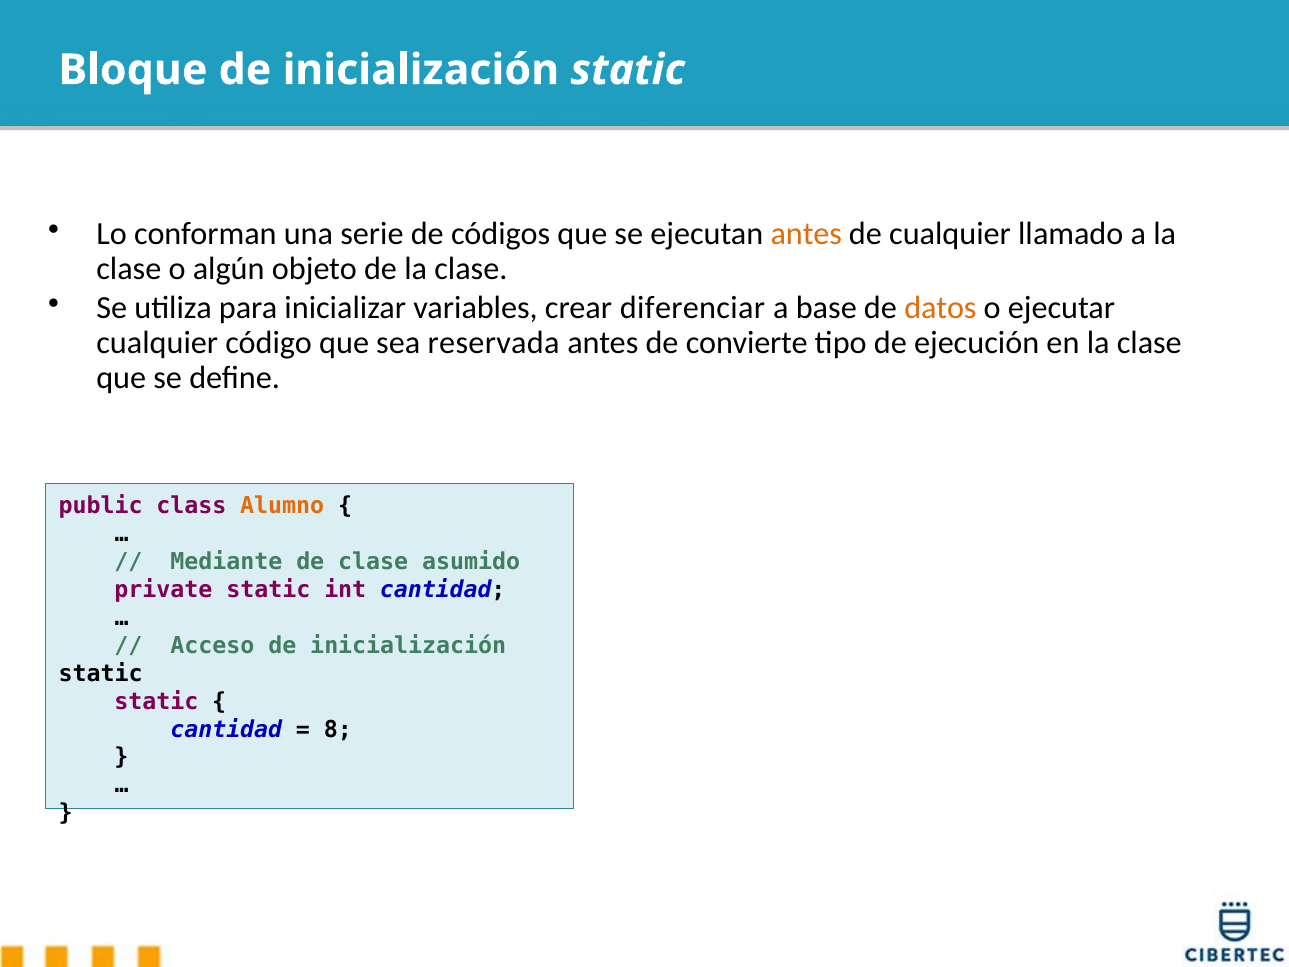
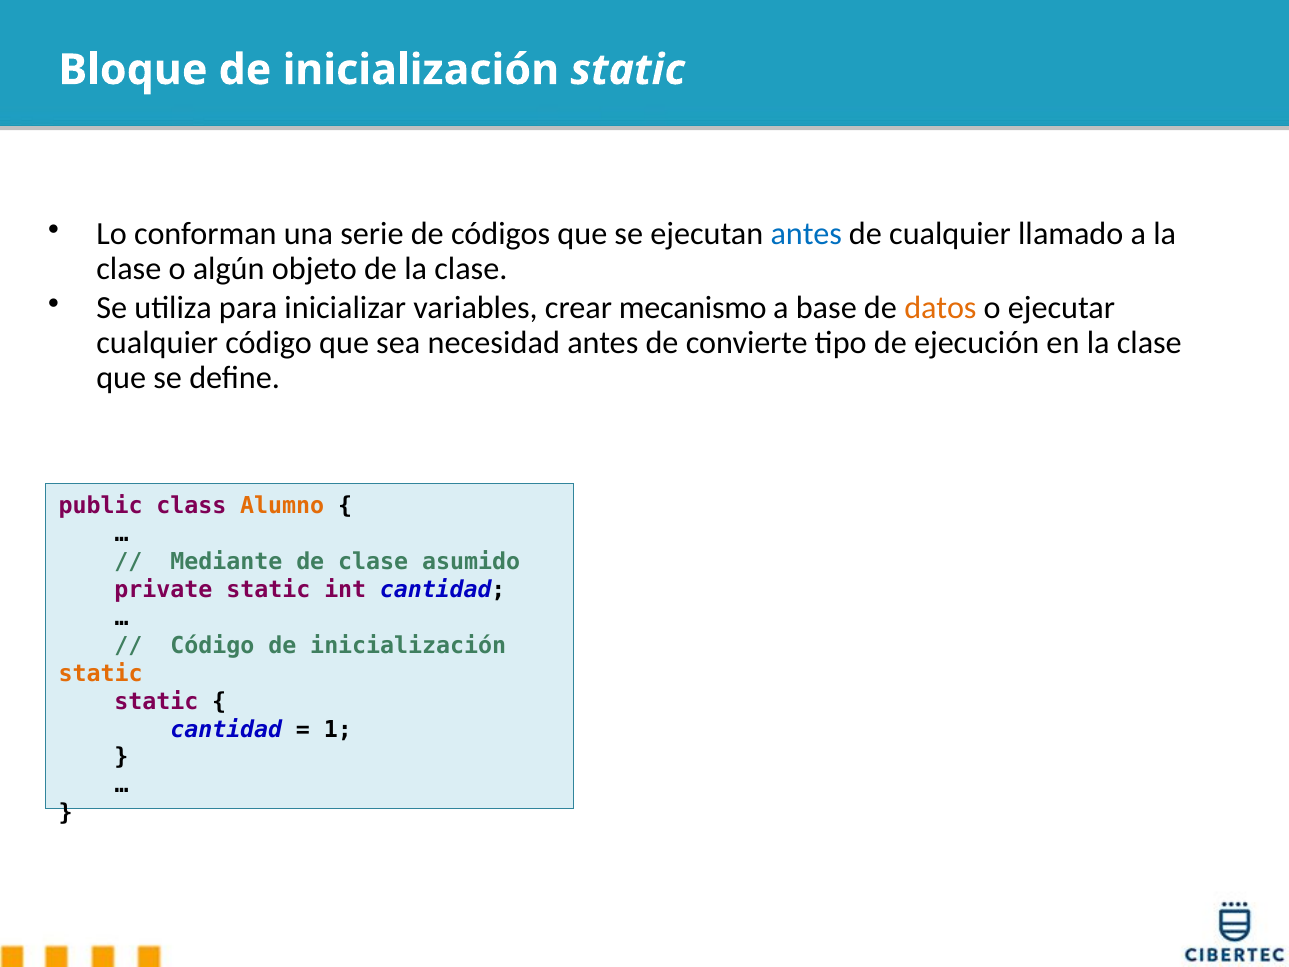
antes colour: orange -> blue (806, 234)
diferenciar: diferenciar -> mecanismo (693, 308)
reservada: reservada -> necesidad (494, 343)
Acceso: Acceso -> Código (212, 645)
static colour: black -> orange (101, 673)
8: 8 -> 1 (338, 729)
